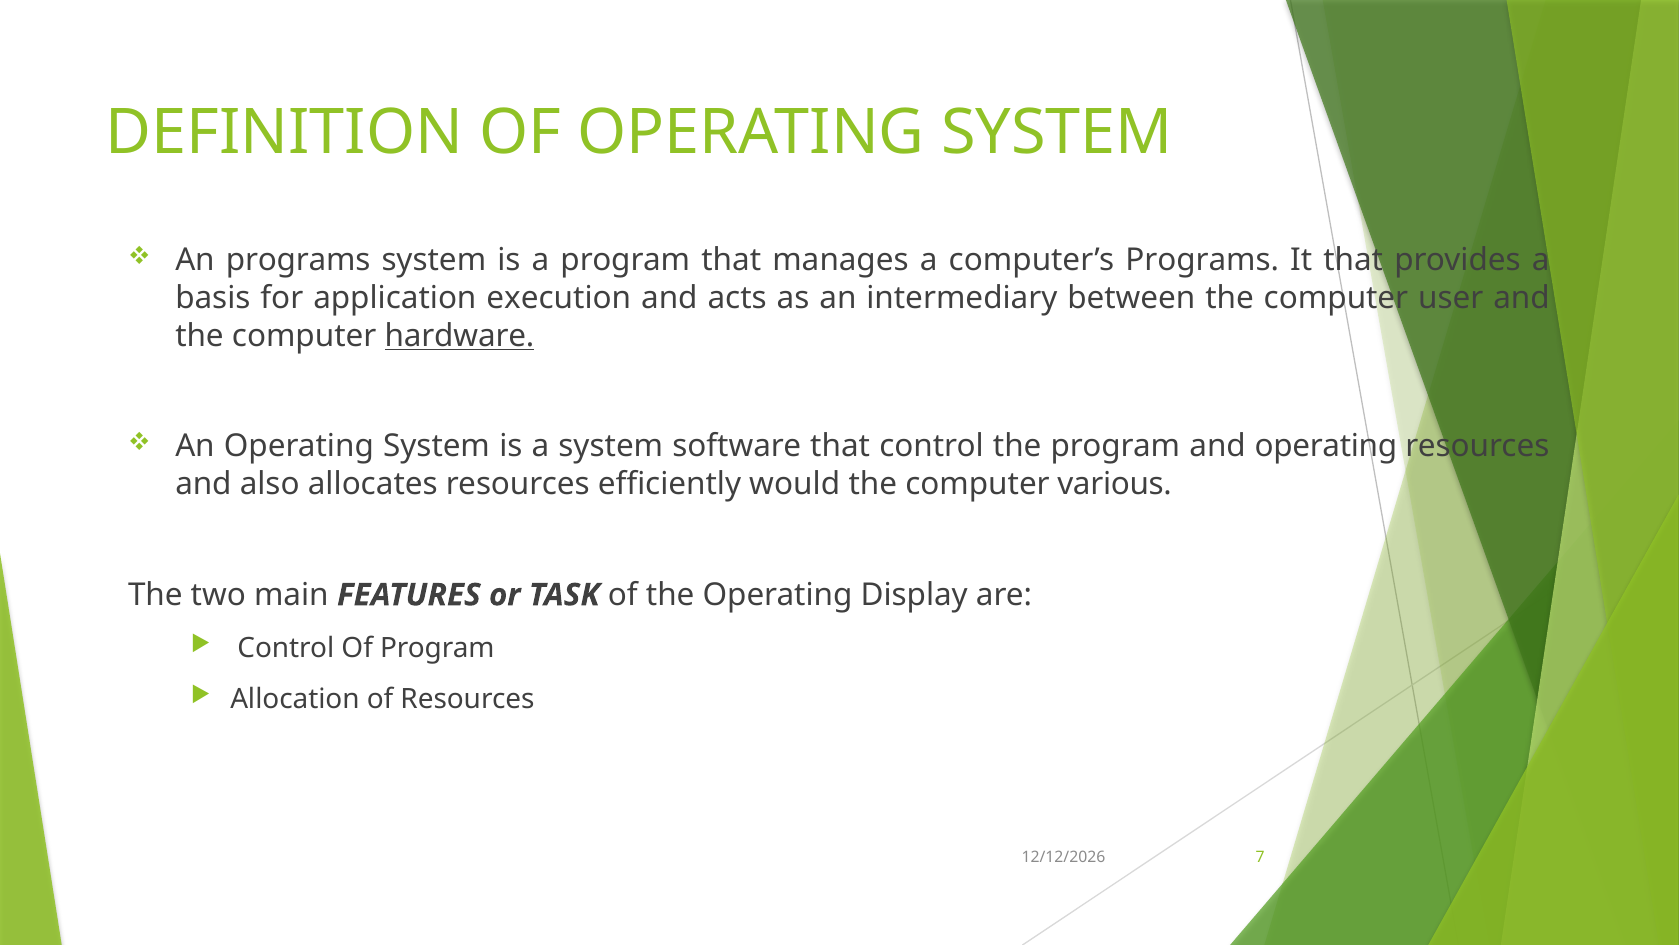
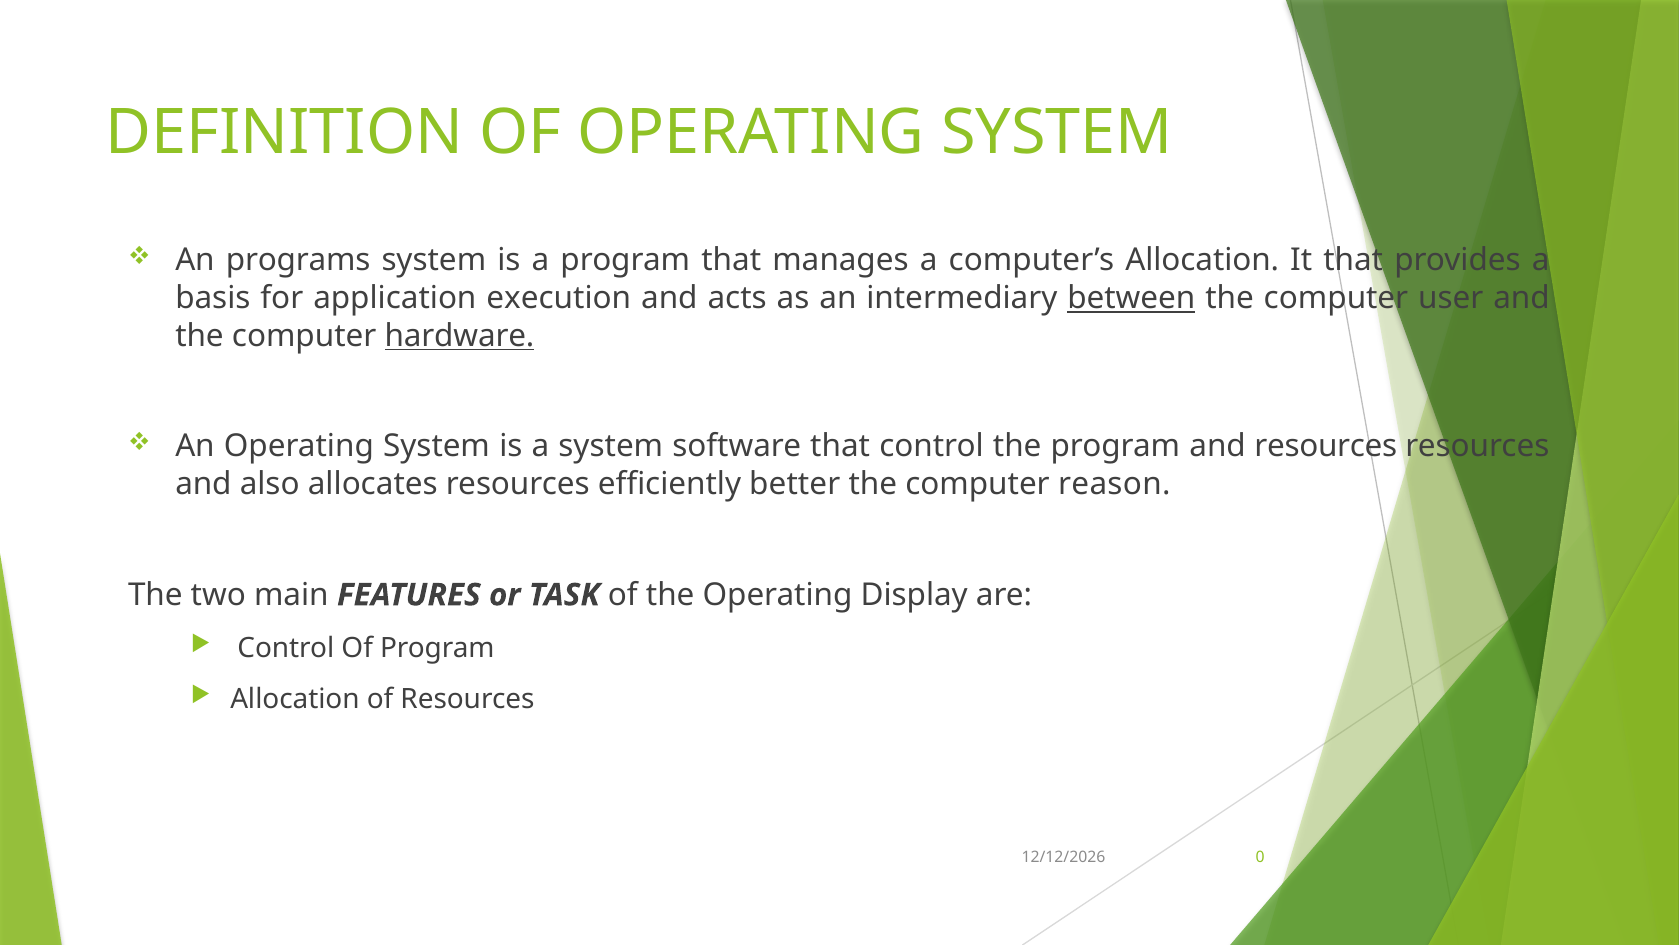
computer’s Programs: Programs -> Allocation (1202, 260)
between underline: none -> present (1131, 298)
and operating: operating -> resources (1326, 446)
would: would -> better (795, 484)
various: various -> reason (1114, 484)
7: 7 -> 0 (1260, 857)
